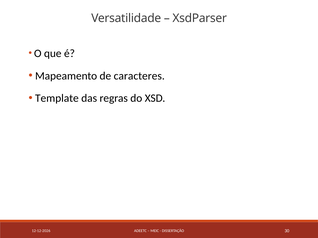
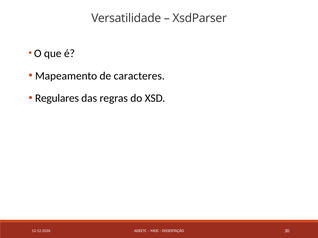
Template: Template -> Regulares (57, 98)
